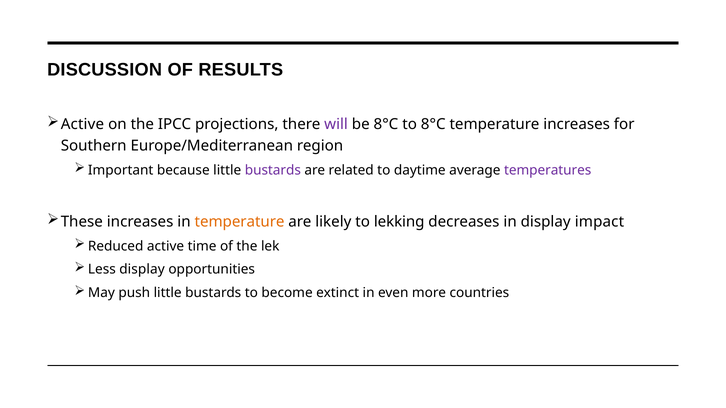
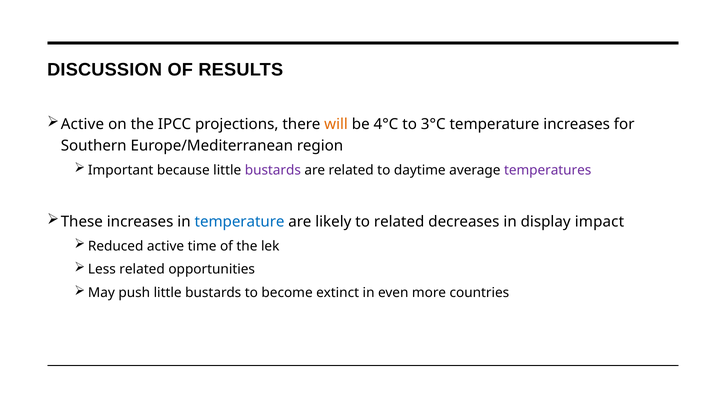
will colour: purple -> orange (336, 124)
be 8°C: 8°C -> 4°C (386, 124)
to 8°C: 8°C -> 3°C (433, 124)
temperature colour: orange -> blue (240, 222)
to lekking: lekking -> related (399, 222)
Less display: display -> related (142, 270)
